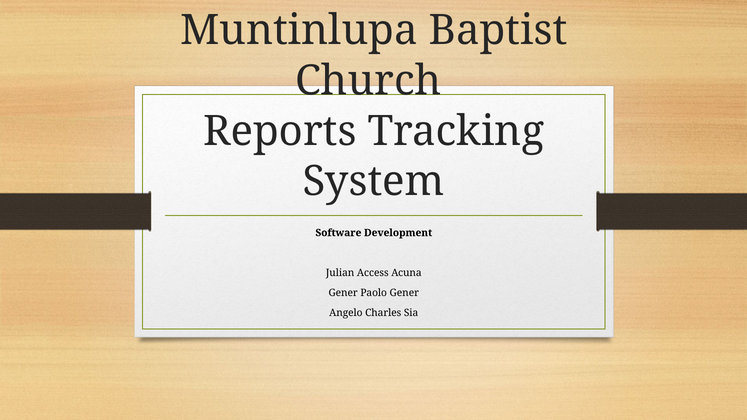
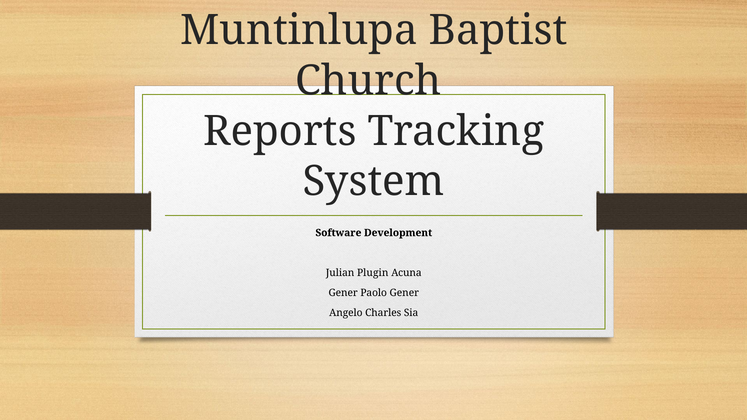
Access: Access -> Plugin (373, 273)
